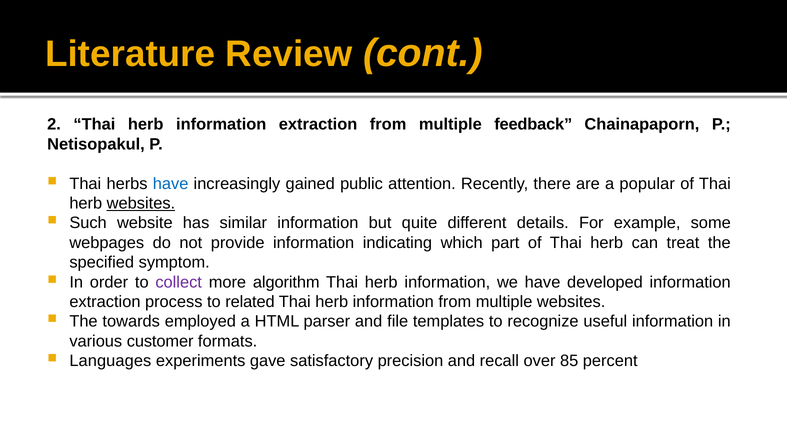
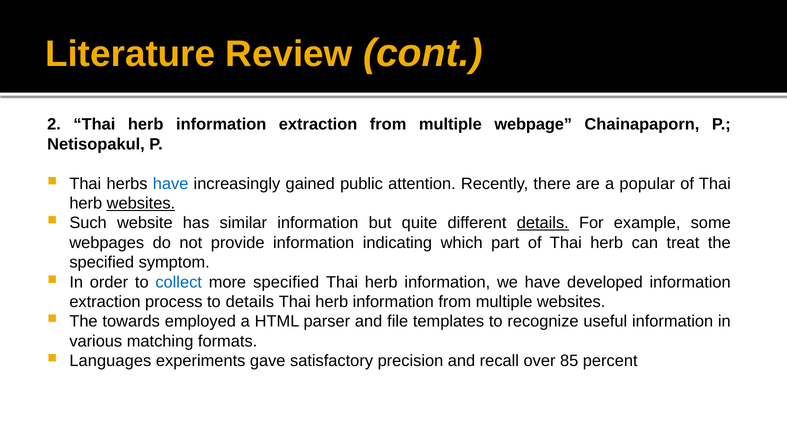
feedback: feedback -> webpage (533, 124)
details underline: none -> present (543, 223)
collect colour: purple -> blue (179, 282)
more algorithm: algorithm -> specified (286, 282)
to related: related -> details (250, 302)
customer: customer -> matching (160, 341)
